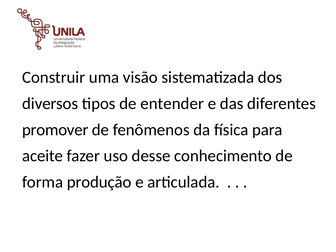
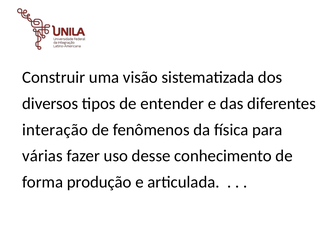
promover: promover -> interação (55, 130)
aceite: aceite -> várias (42, 156)
